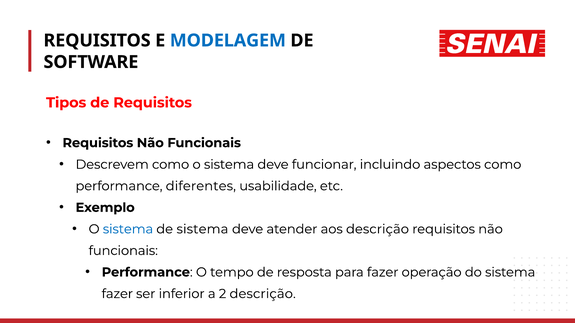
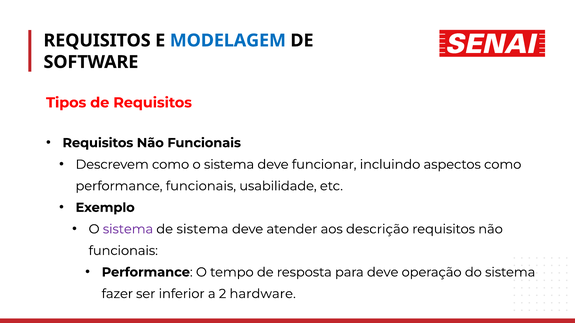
performance diferentes: diferentes -> funcionais (201, 186)
sistema colour: blue -> purple (128, 229)
para fazer: fazer -> deve (383, 273)
2 descrição: descrição -> hardware (263, 294)
